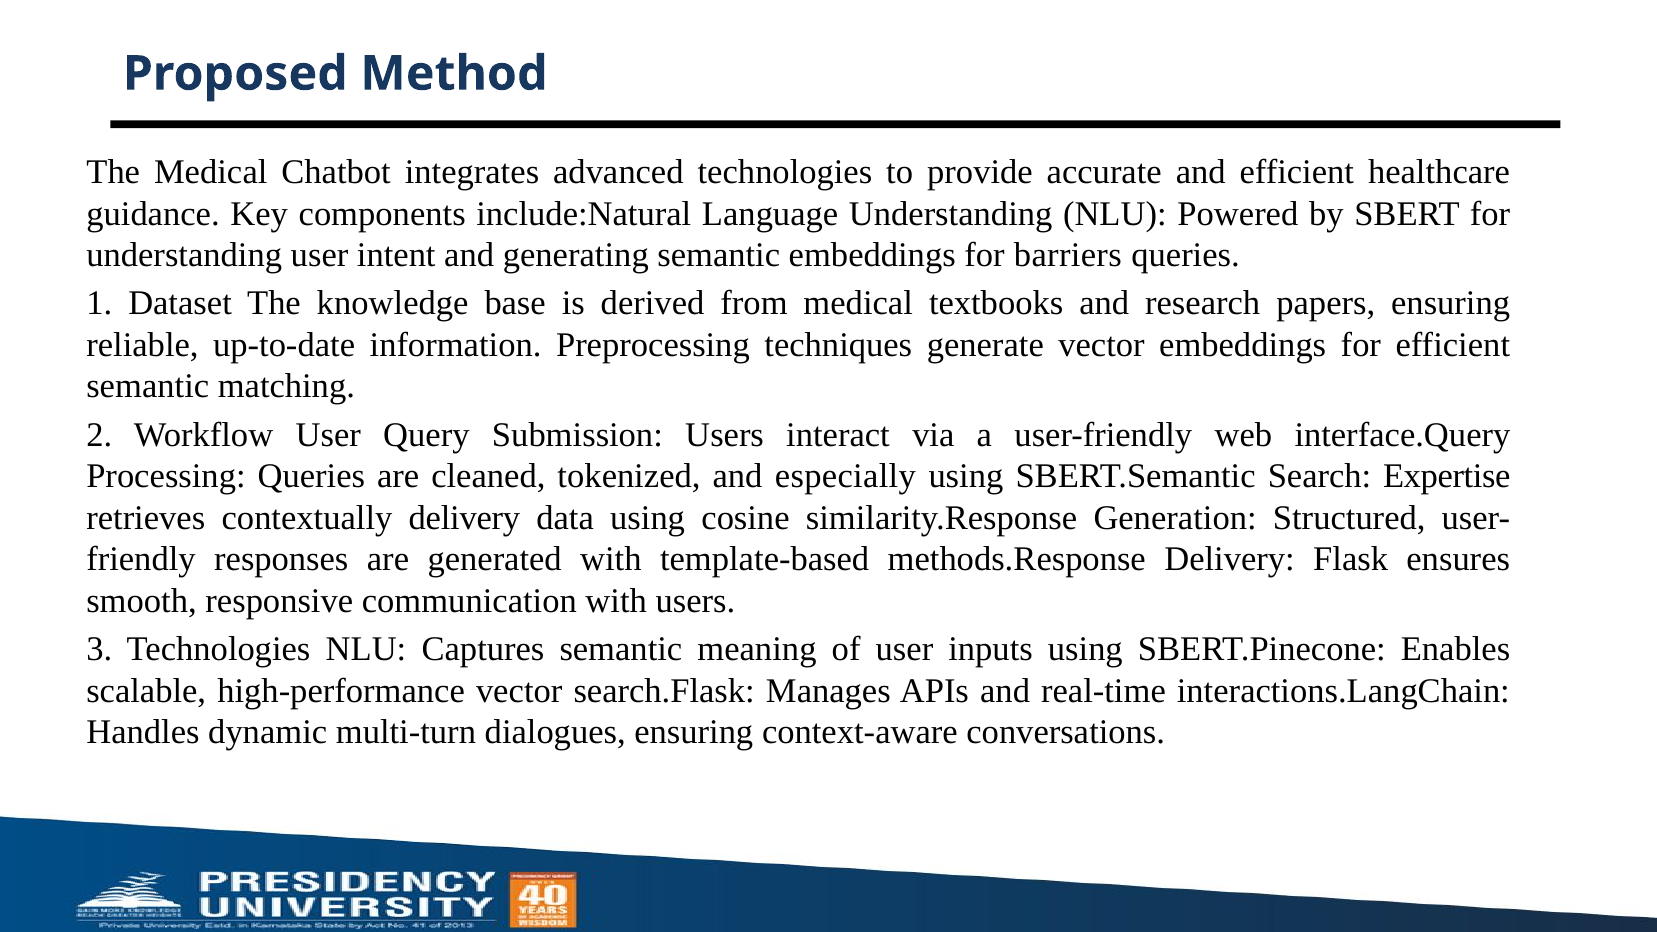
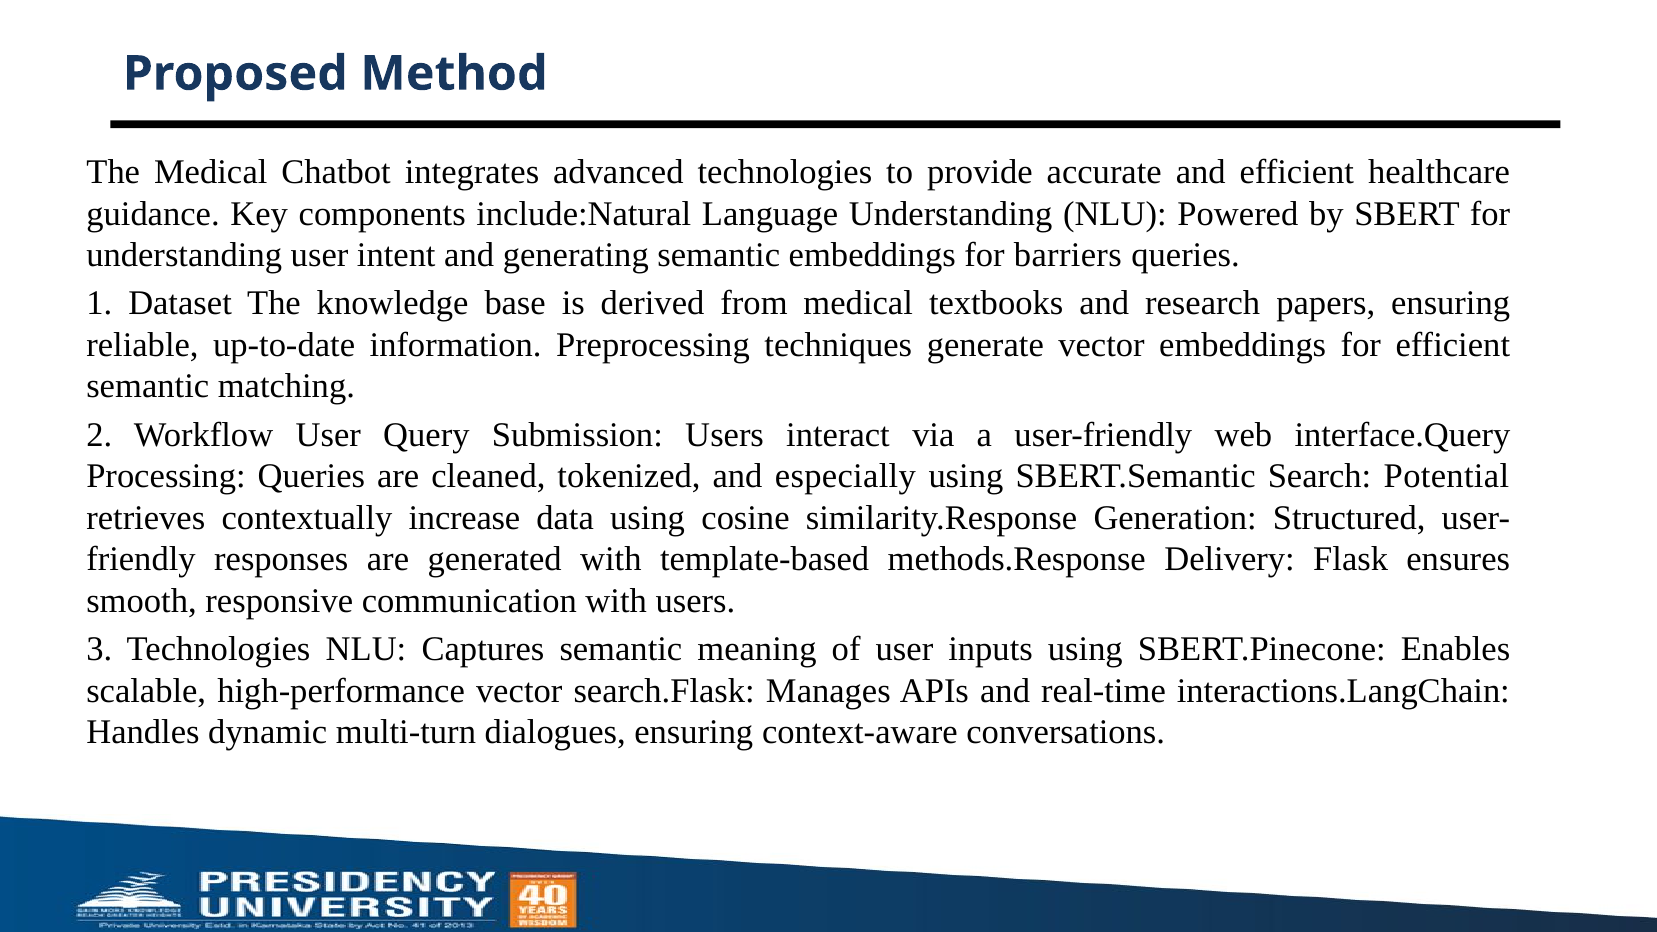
Expertise: Expertise -> Potential (1446, 476)
contextually delivery: delivery -> increase (464, 518)
